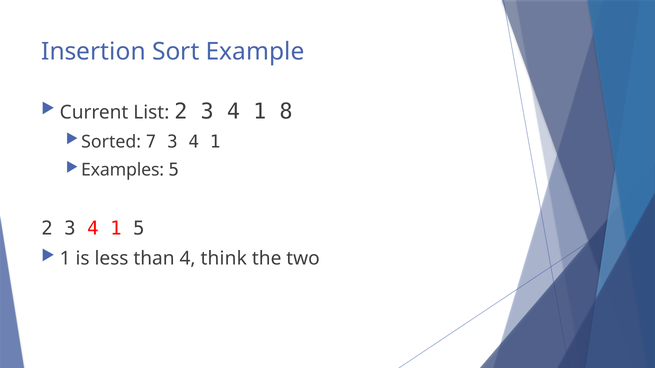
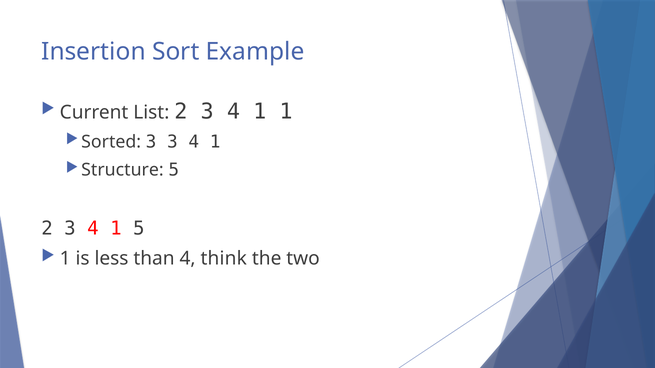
1 8: 8 -> 1 (286, 112)
Sorted 7: 7 -> 3 (151, 142)
Examples: Examples -> Structure (122, 170)
